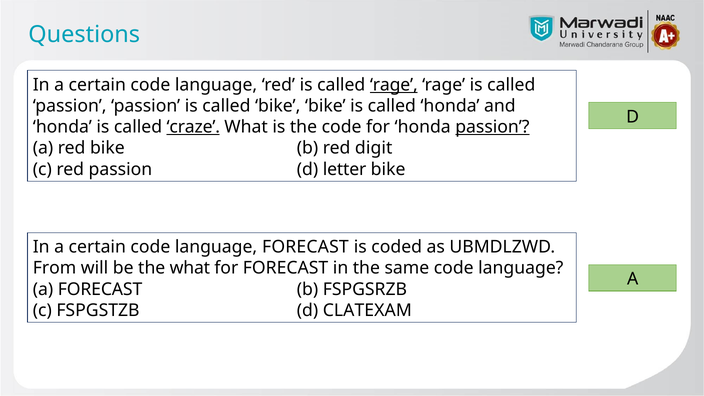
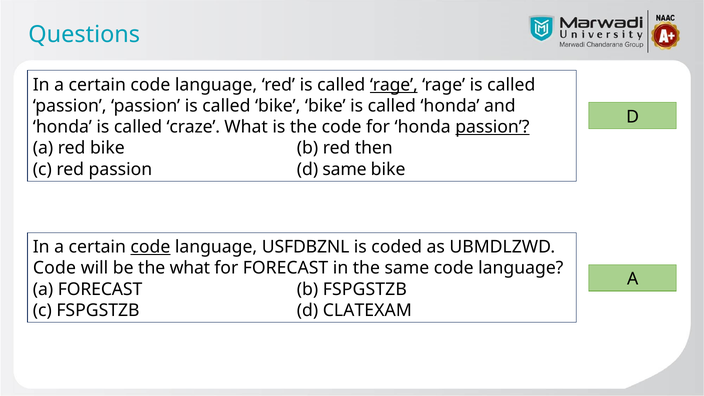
craze underline: present -> none (193, 127)
digit: digit -> then (374, 148)
d letter: letter -> same (345, 169)
code underline: none -> present (150, 247)
language FORECAST: FORECAST -> USFDBZNL (306, 247)
From: From -> Code (54, 268)
b FSPGSRZB: FSPGSRZB -> FSPGSTZB (365, 289)
